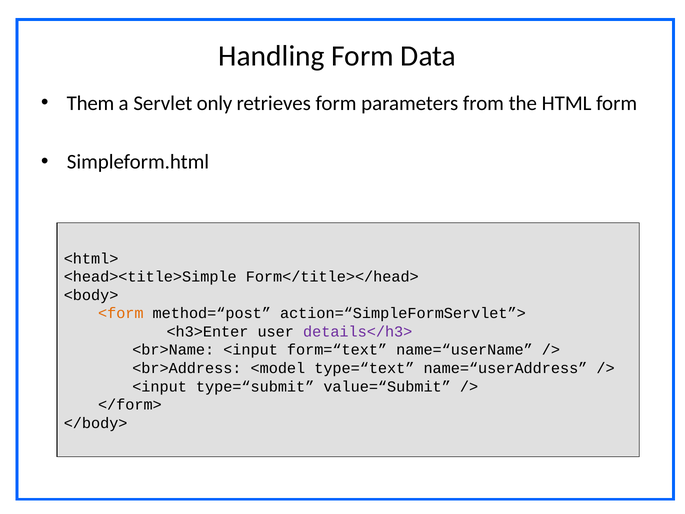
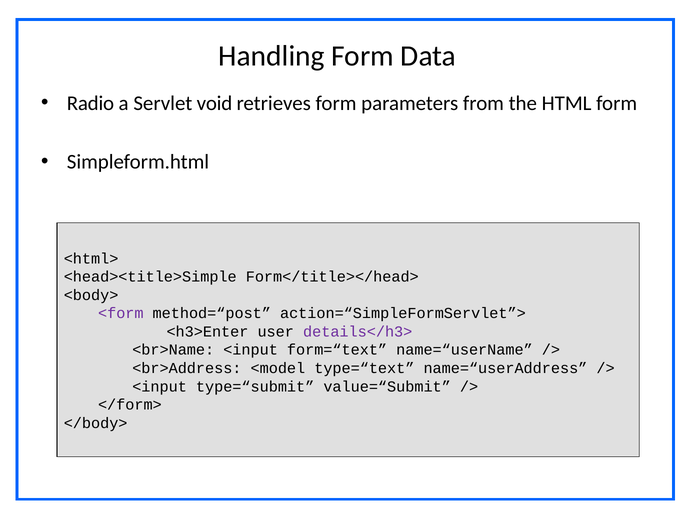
Them: Them -> Radio (90, 103)
only: only -> void (215, 103)
<form colour: orange -> purple (121, 313)
